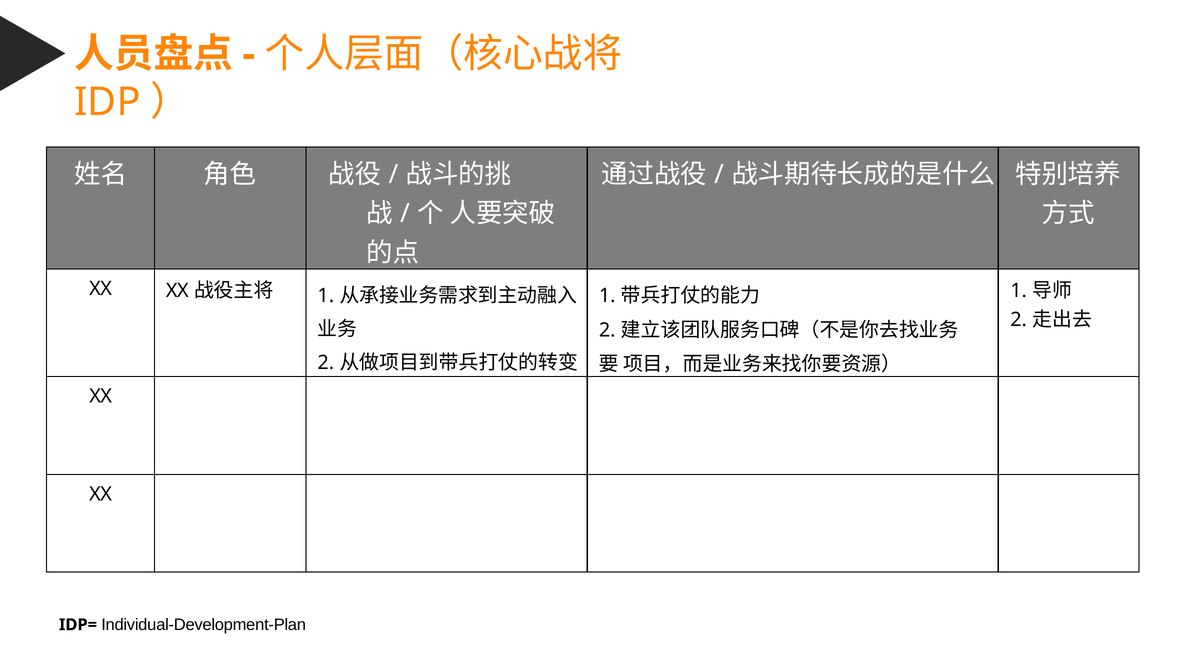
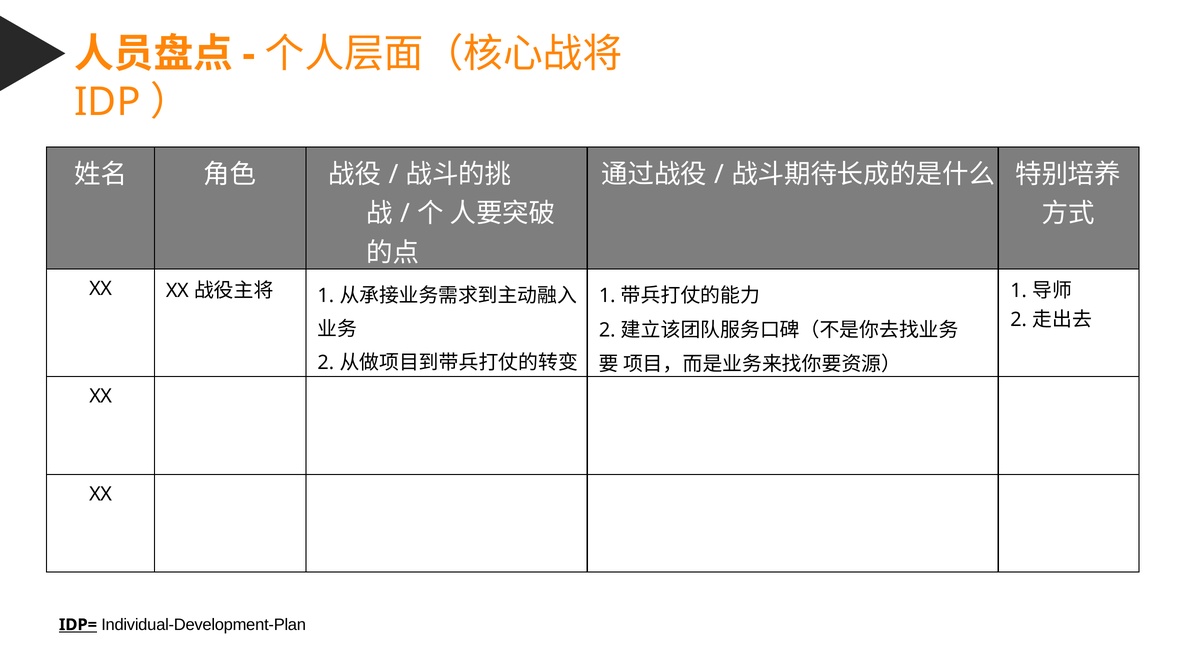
IDP= underline: none -> present (78, 624)
